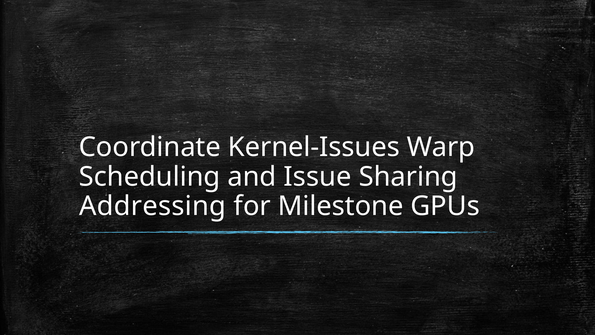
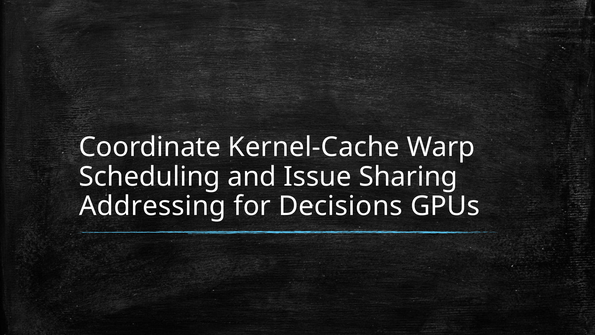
Kernel-Issues: Kernel-Issues -> Kernel-Cache (314, 147)
Milestone: Milestone -> Decisions (340, 206)
